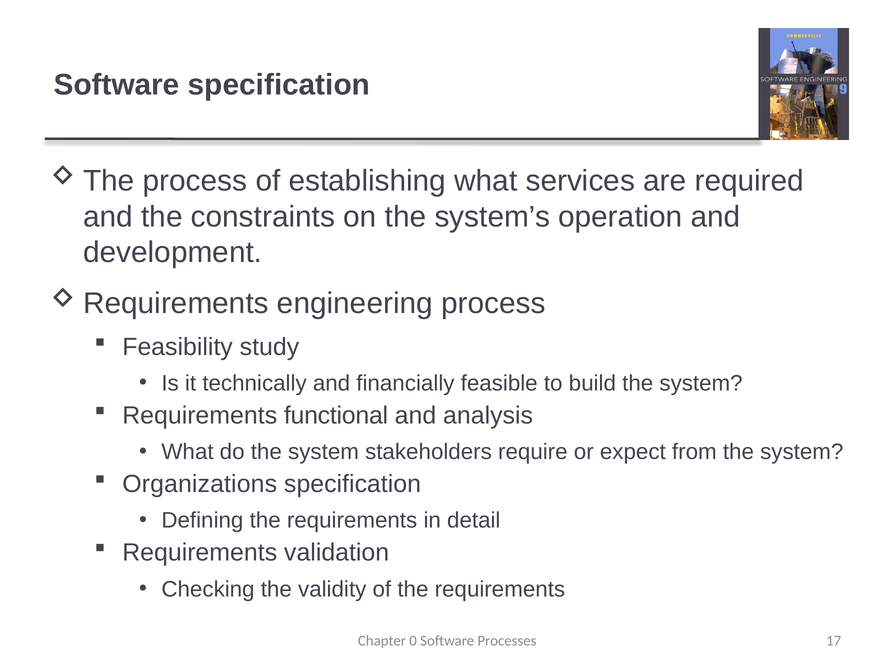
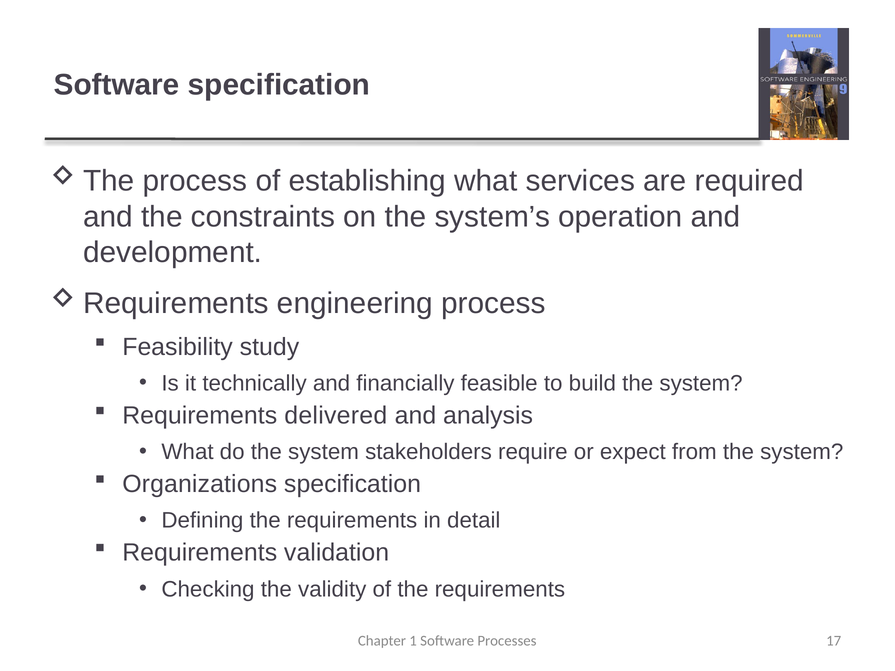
functional: functional -> delivered (336, 416)
0: 0 -> 1 (413, 641)
